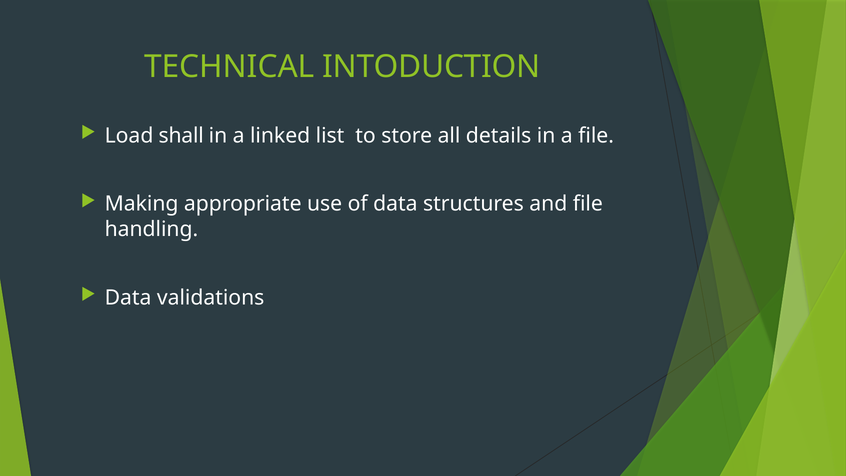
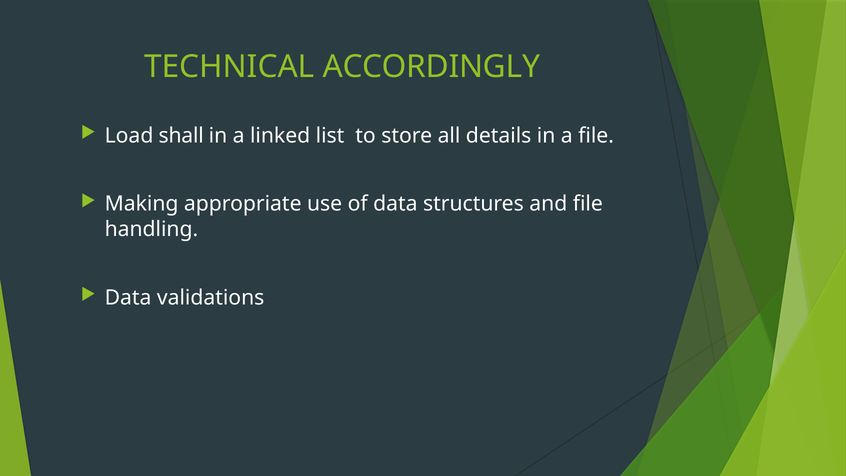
INTODUCTION: INTODUCTION -> ACCORDINGLY (431, 67)
